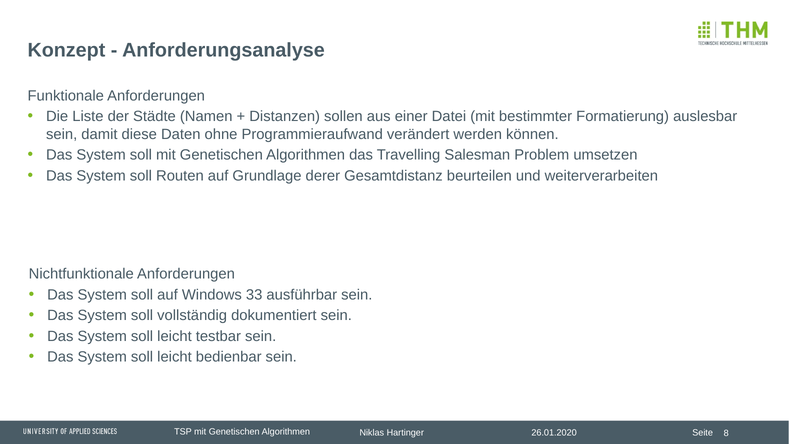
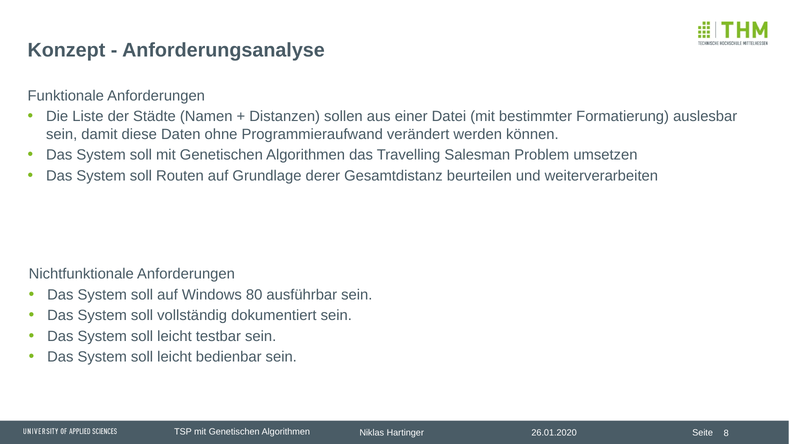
33: 33 -> 80 (254, 295)
